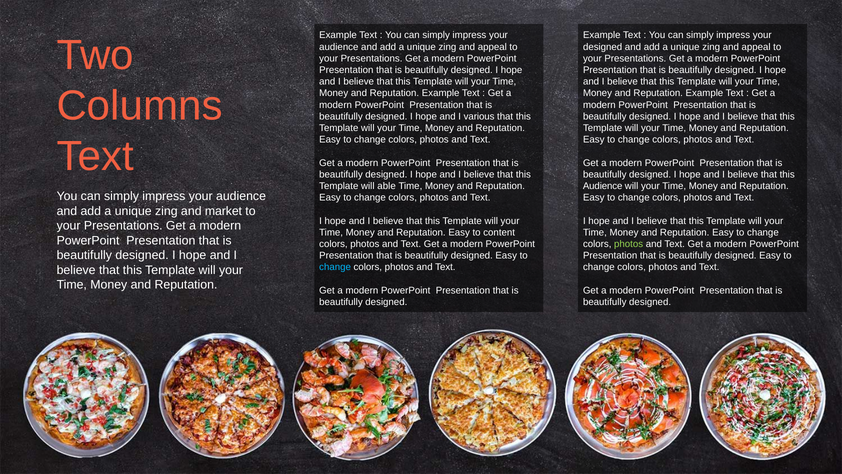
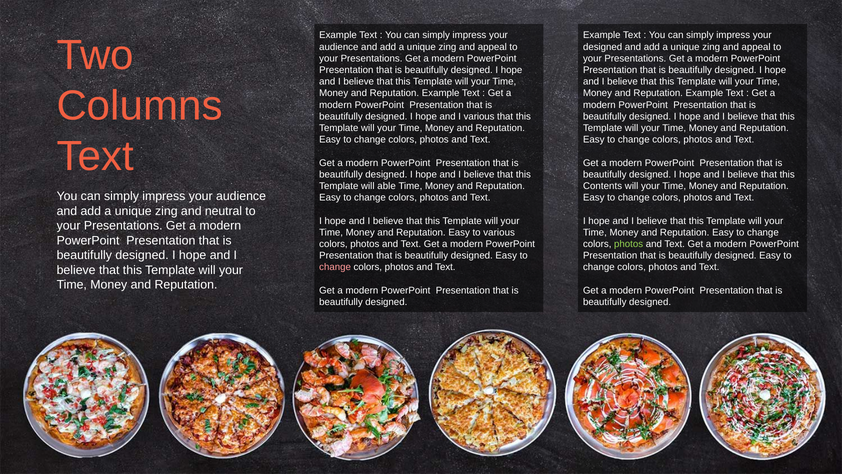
Audience: Audience -> Contents (603, 186)
market: market -> neutral (223, 211)
to content: content -> various (499, 232)
change colour: light blue -> pink (335, 267)
